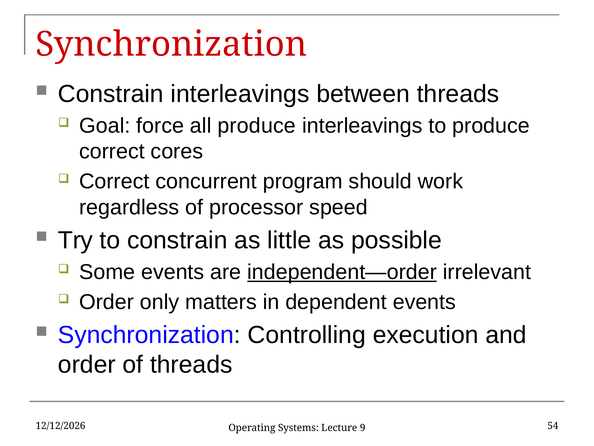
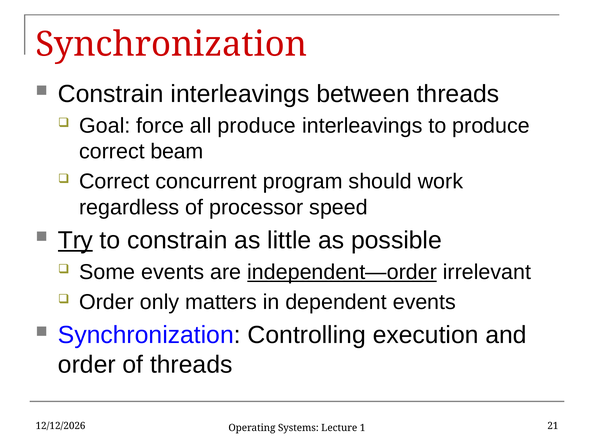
cores: cores -> beam (177, 151)
Try underline: none -> present (75, 240)
54: 54 -> 21 (553, 425)
9: 9 -> 1 (363, 427)
